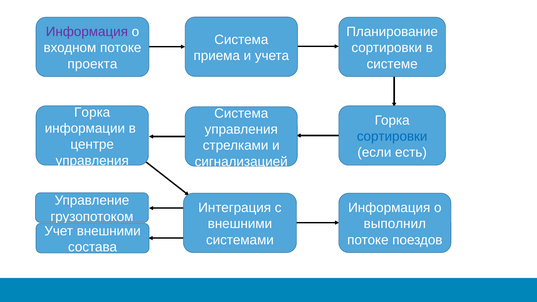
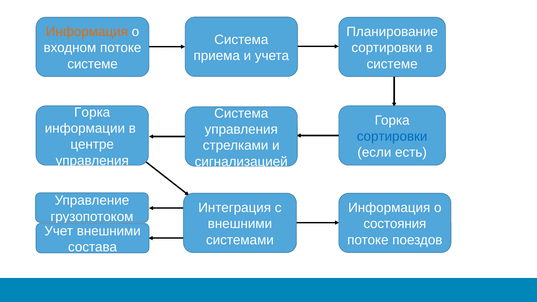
Информация colour: purple -> orange (87, 32)
проекта: проекта -> системе (93, 64)
выполнил: выполнил -> состояния (395, 224)
